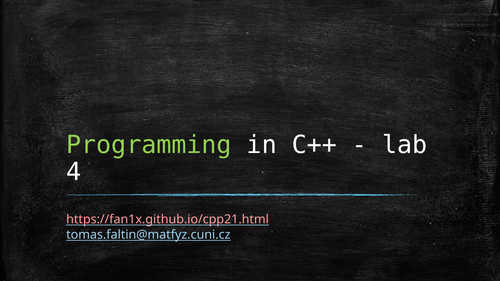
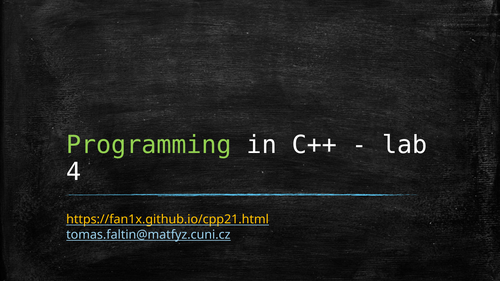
https://fan1x.github.io/cpp21.html colour: pink -> yellow (168, 219)
